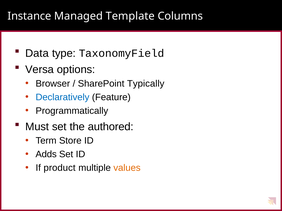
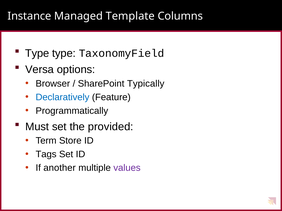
Data: Data -> Type (37, 53)
authored: authored -> provided (111, 127)
Adds: Adds -> Tags (46, 155)
product: product -> another (60, 168)
values colour: orange -> purple (127, 168)
